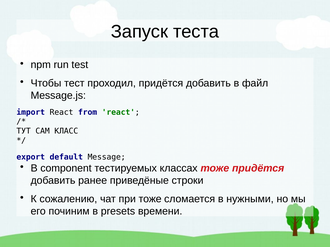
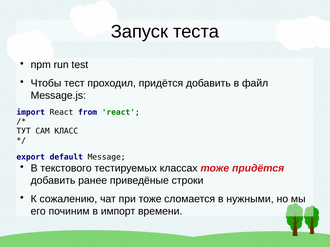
component: component -> текстового (66, 168)
presets: presets -> импорт (118, 212)
